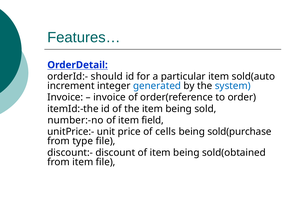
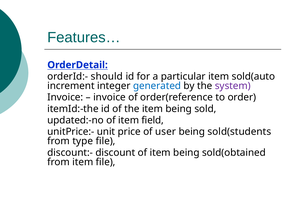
system colour: blue -> purple (233, 86)
number:-no: number:-no -> updated:-no (76, 120)
cells: cells -> user (166, 132)
sold(purchase: sold(purchase -> sold(students (239, 132)
